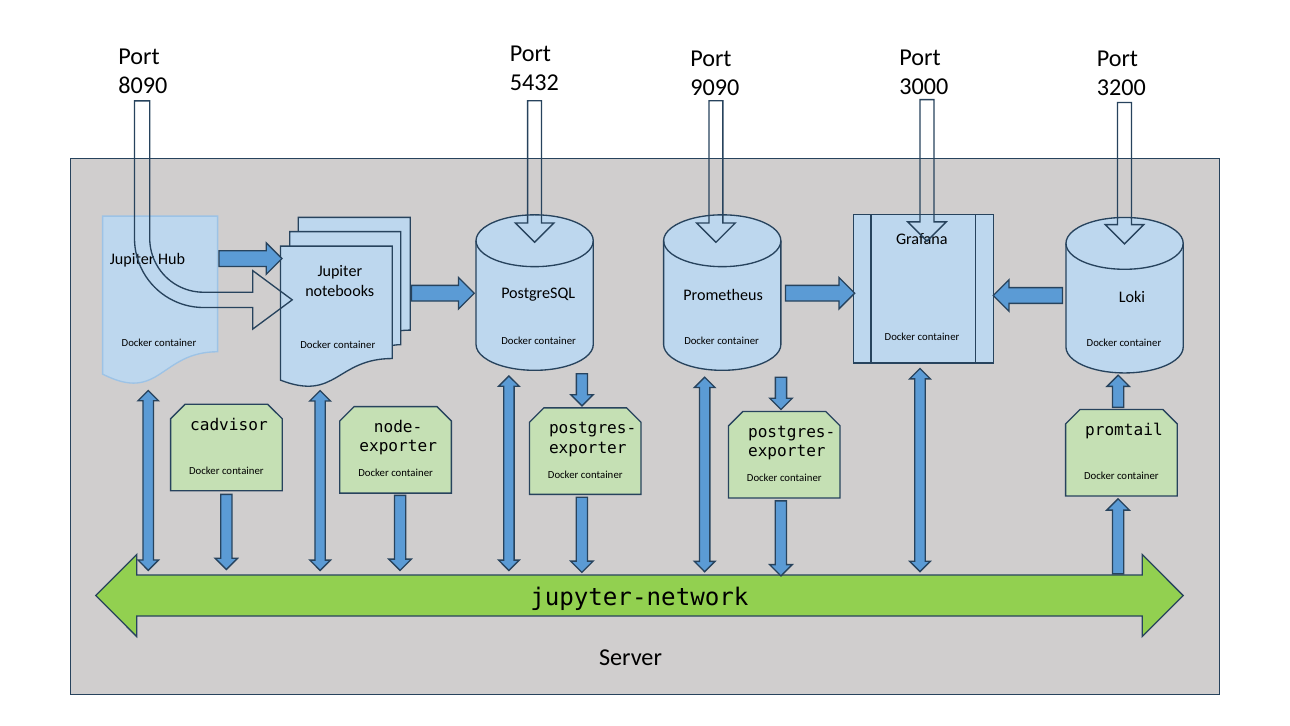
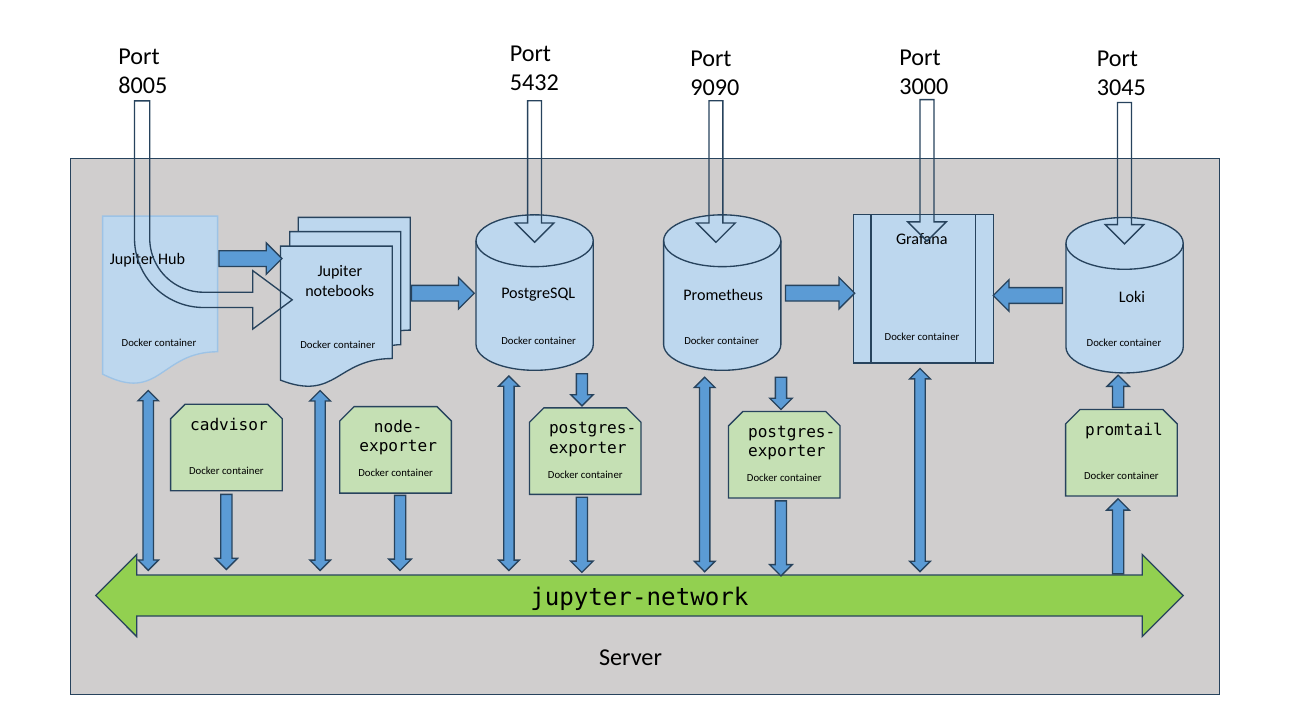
8090: 8090 -> 8005 (143, 85)
3200: 3200 -> 3045 (1121, 88)
